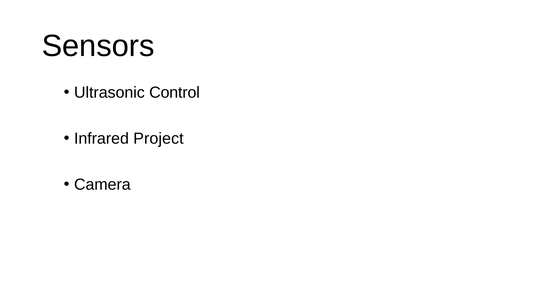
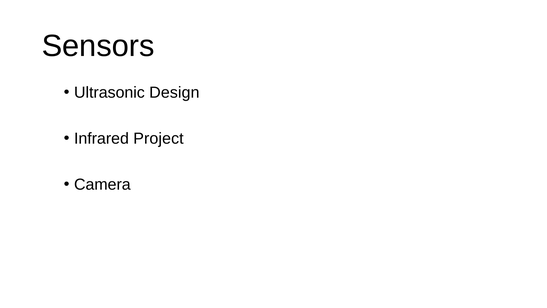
Control: Control -> Design (174, 92)
